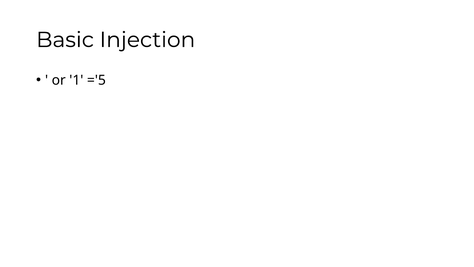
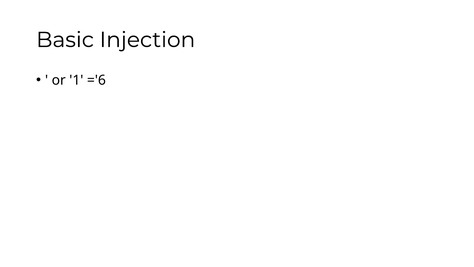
='5: ='5 -> ='6 (96, 80)
